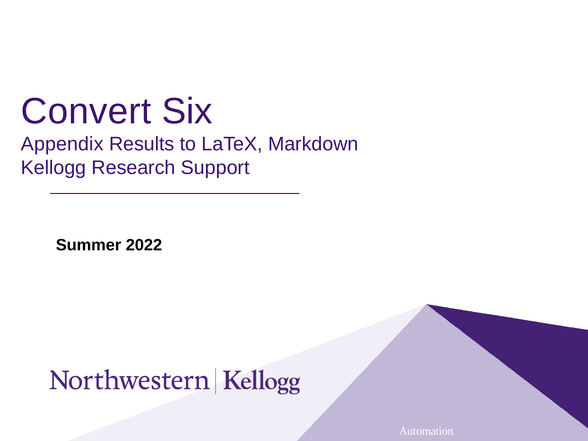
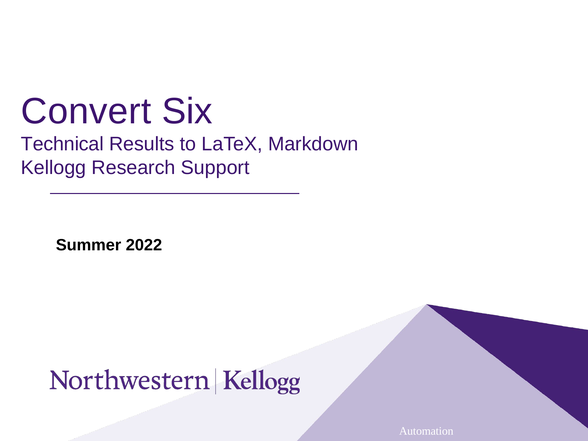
Appendix: Appendix -> Technical (62, 144)
